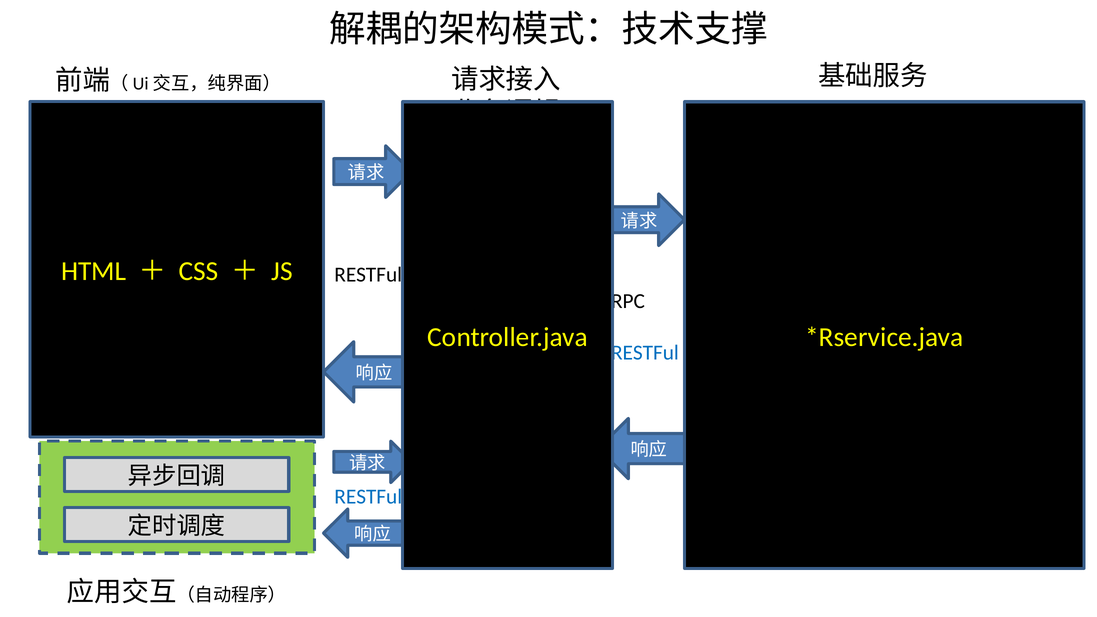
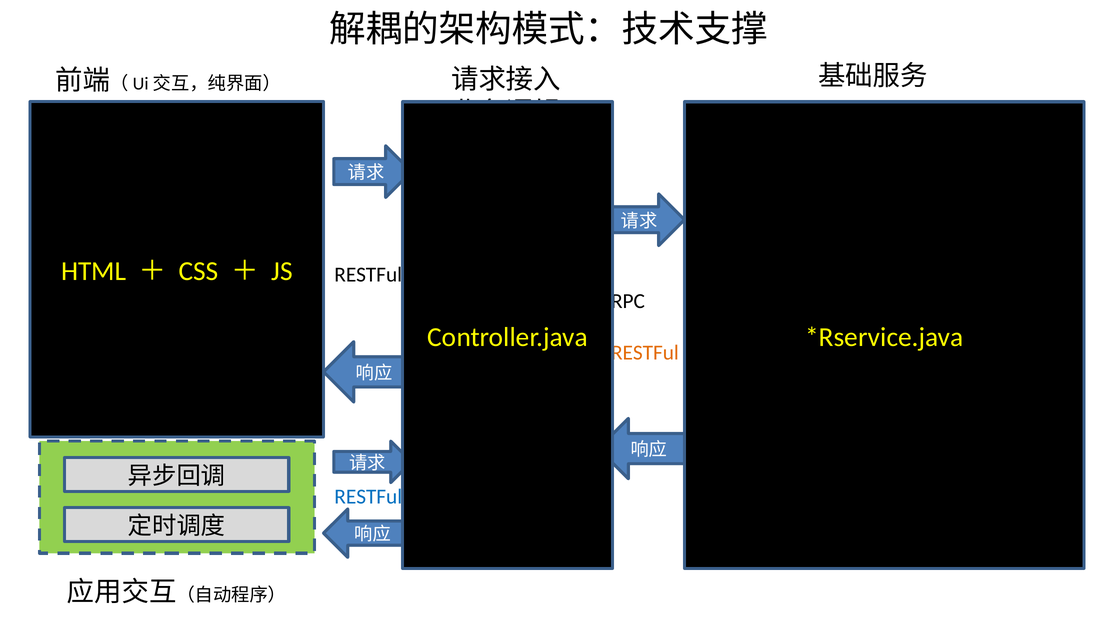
RESTFul colour: blue -> orange (645, 353)
